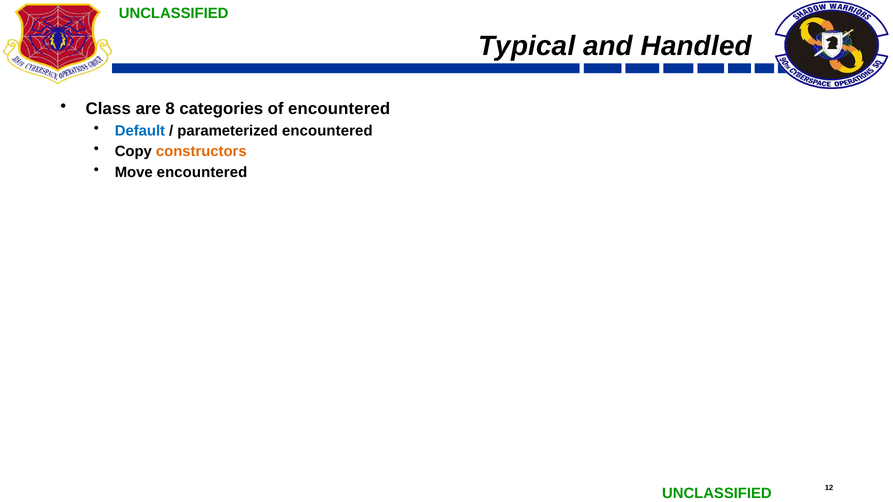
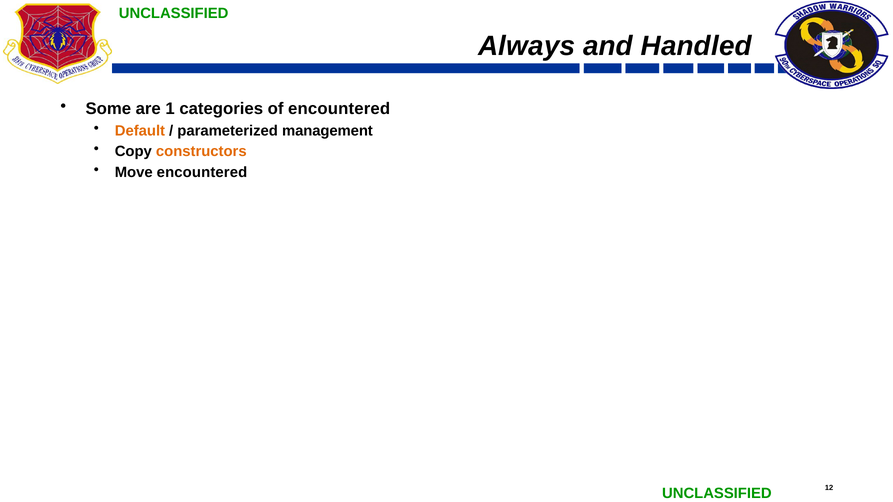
Typical: Typical -> Always (527, 46)
Class: Class -> Some (108, 109)
8: 8 -> 1 (170, 109)
Default colour: blue -> orange (140, 131)
parameterized encountered: encountered -> management (327, 131)
